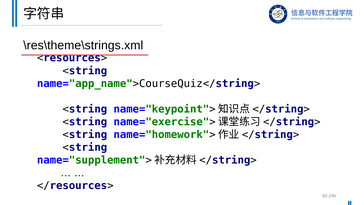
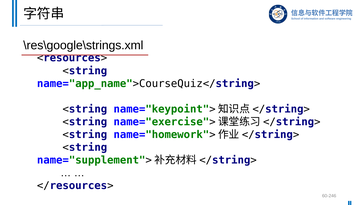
\res\theme\strings.xml: \res\theme\strings.xml -> \res\google\strings.xml (83, 45)
